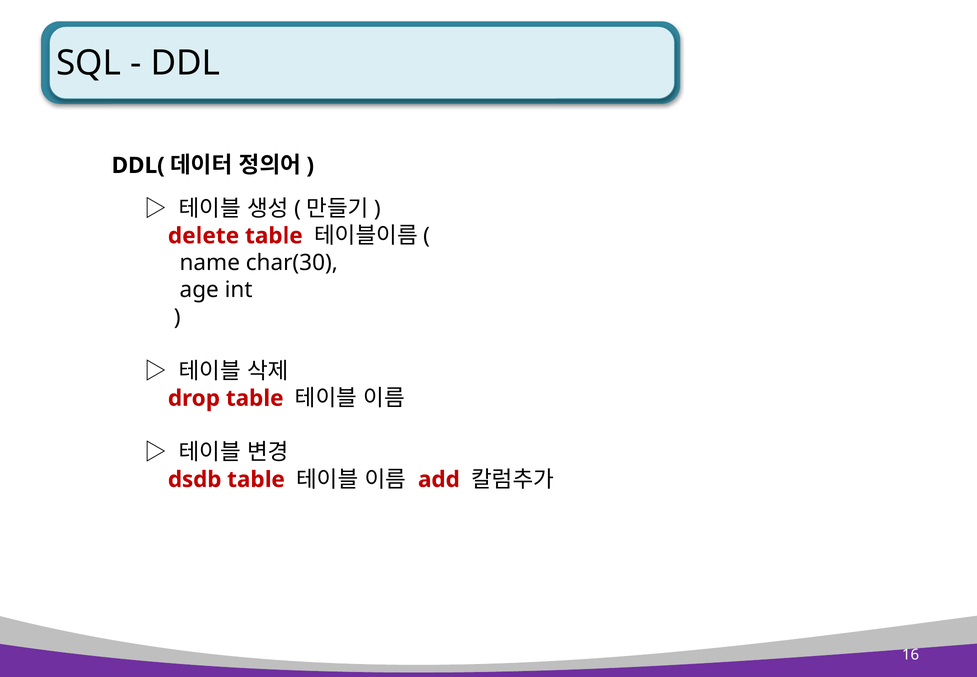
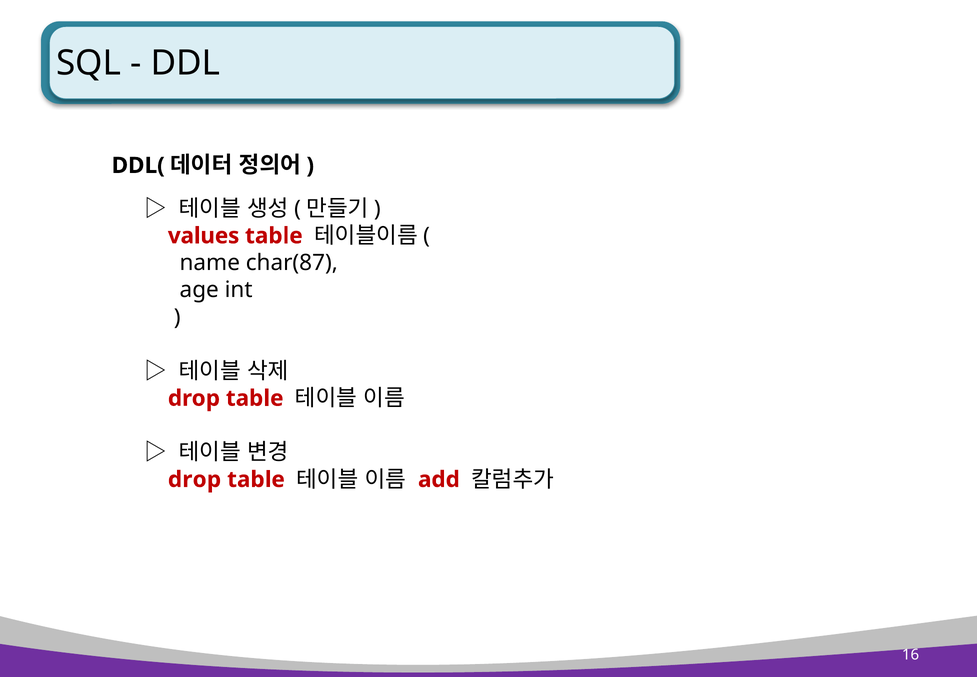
delete: delete -> values (204, 236)
char(30: char(30 -> char(87 (292, 263)
dsdb: dsdb -> drop (194, 479)
